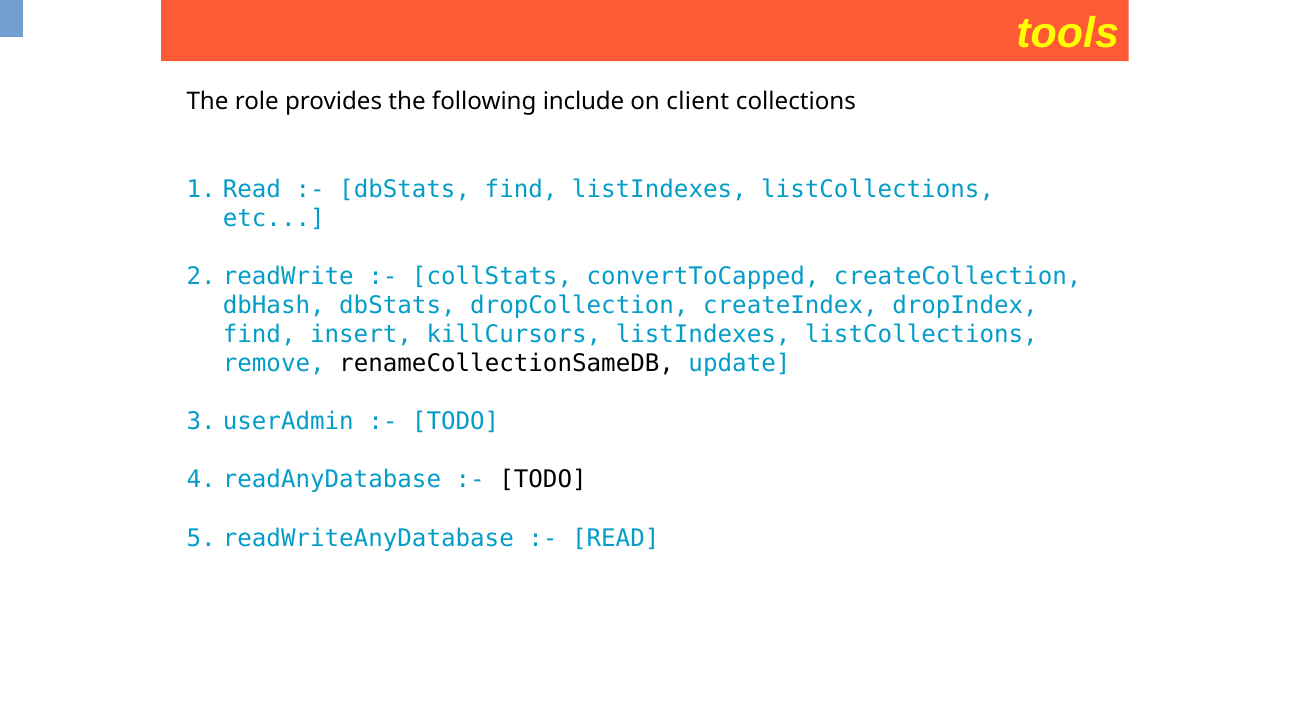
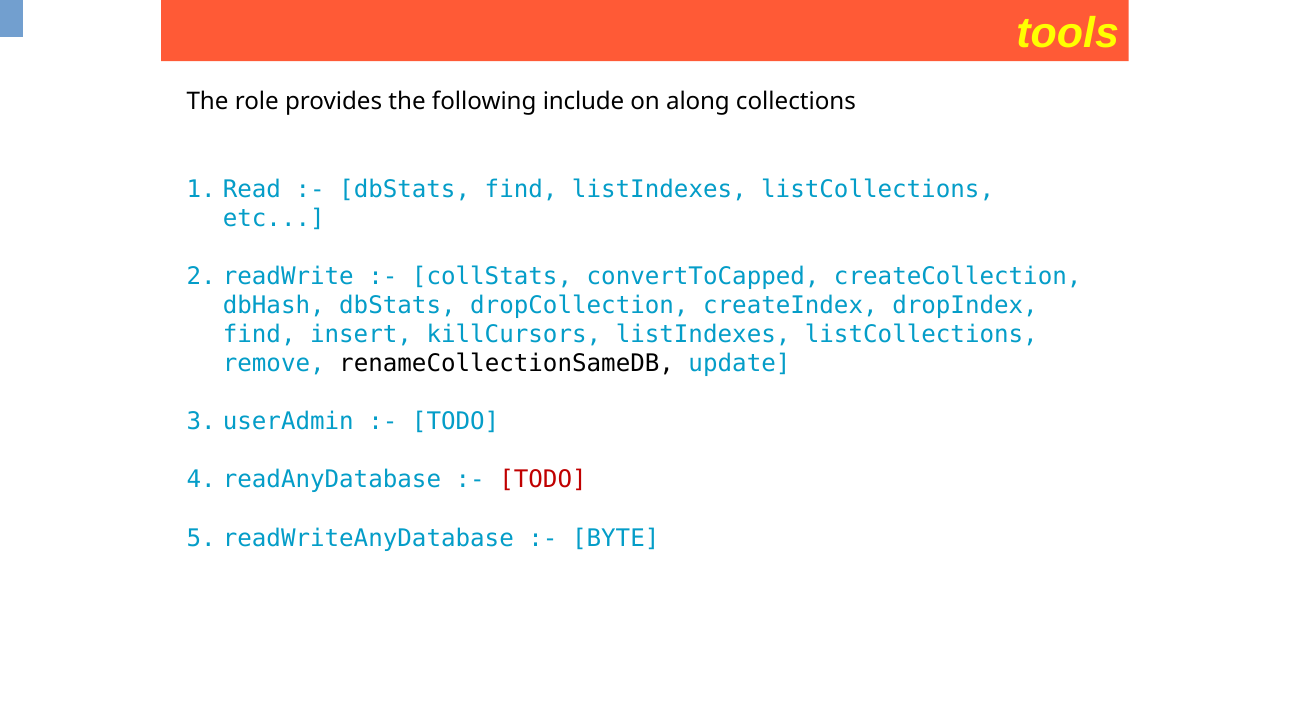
client: client -> along (698, 102)
TODO colour: black -> red (543, 480)
READ: READ -> BYTE (616, 538)
